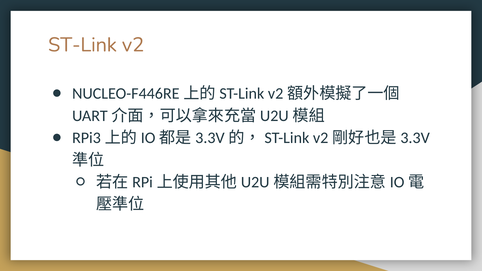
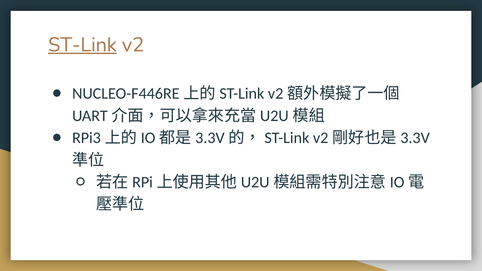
ST-Link underline: none -> present (82, 45)
